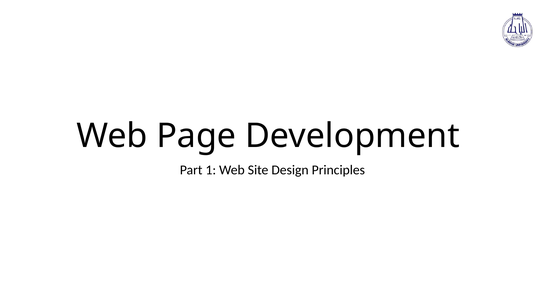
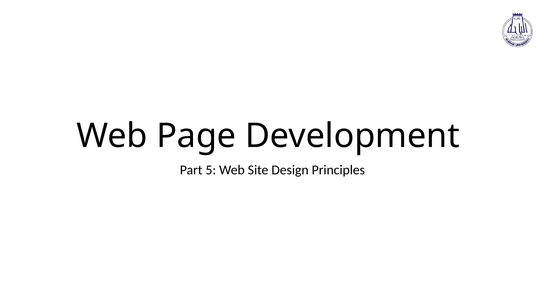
1: 1 -> 5 (211, 170)
